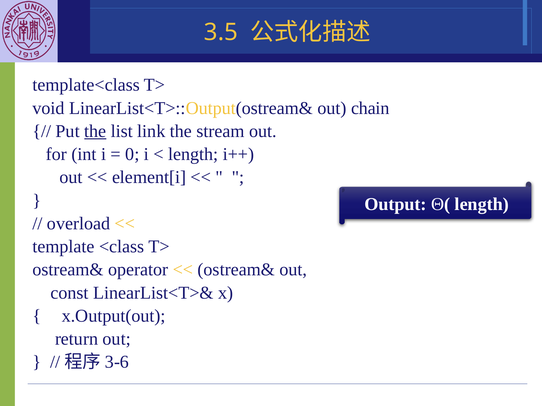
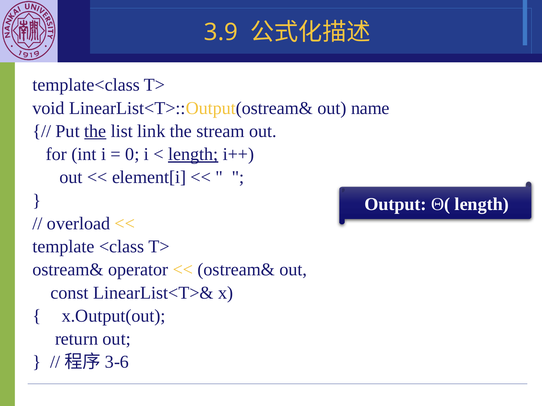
3.5: 3.5 -> 3.9 (221, 32)
chain: chain -> name (370, 108)
length underline: none -> present (193, 154)
